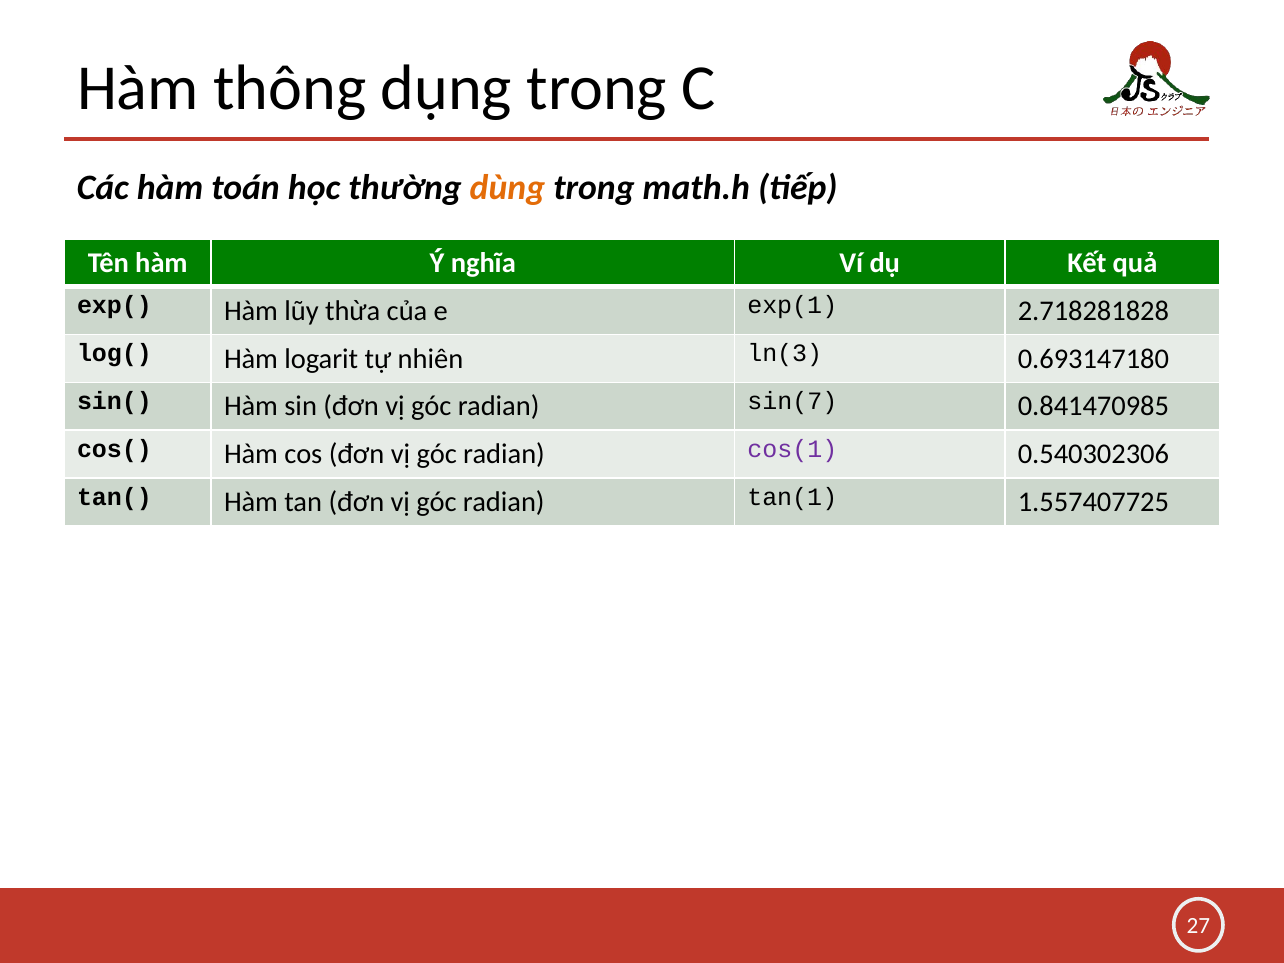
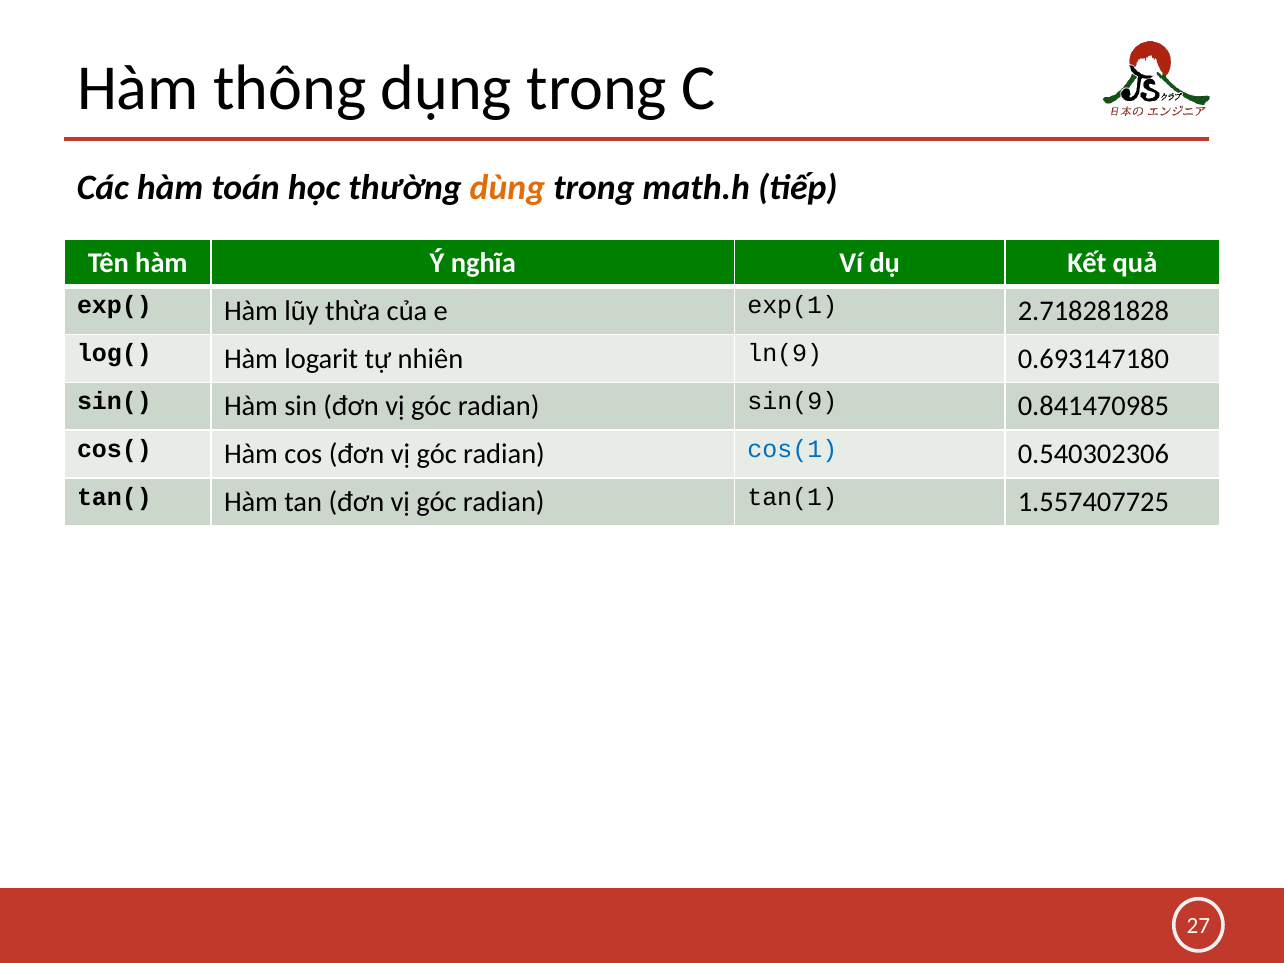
ln(3: ln(3 -> ln(9 (785, 353)
sin(7: sin(7 -> sin(9 (792, 401)
cos(1 colour: purple -> blue (792, 449)
